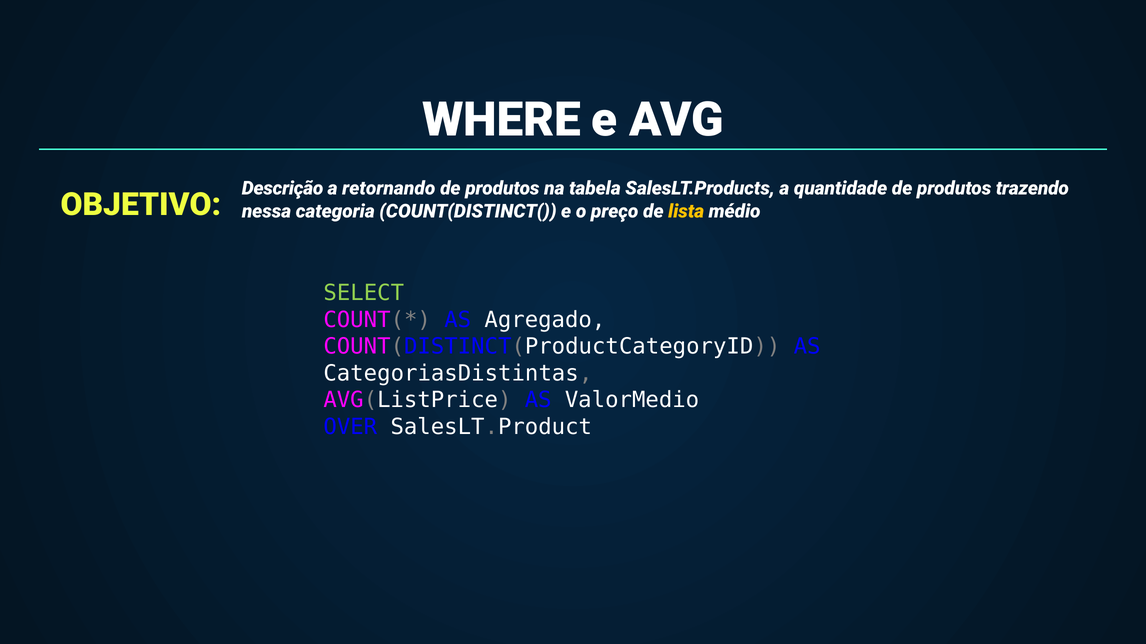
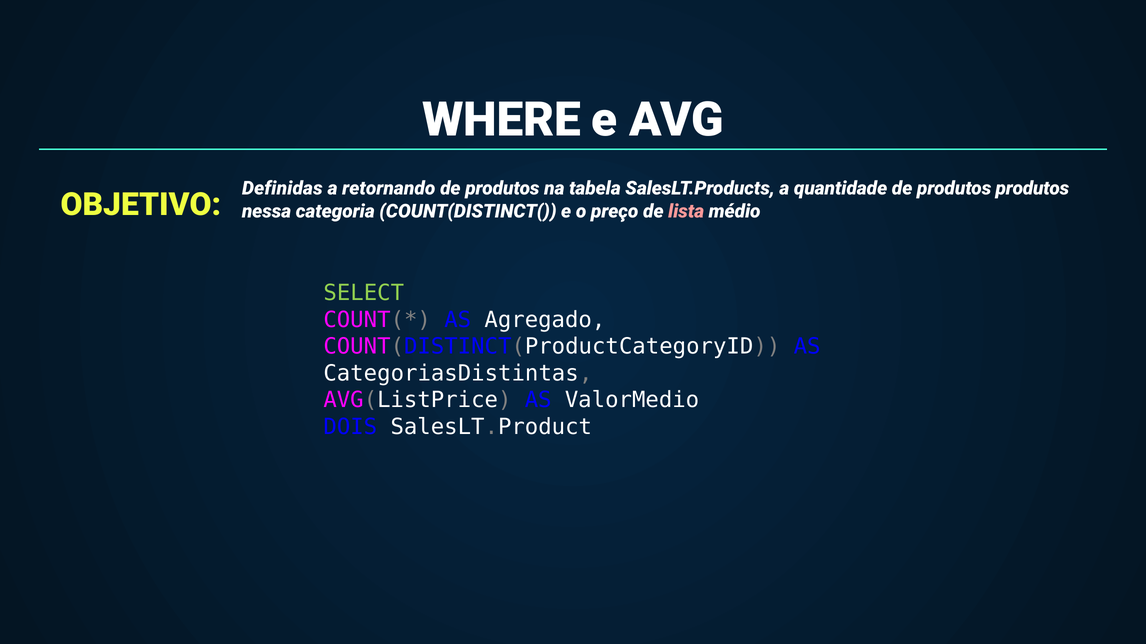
Descrição: Descrição -> Definidas (282, 189)
produtos trazendo: trazendo -> produtos (1032, 189)
lista colour: yellow -> pink (686, 212)
OVER: OVER -> DOIS (350, 427)
